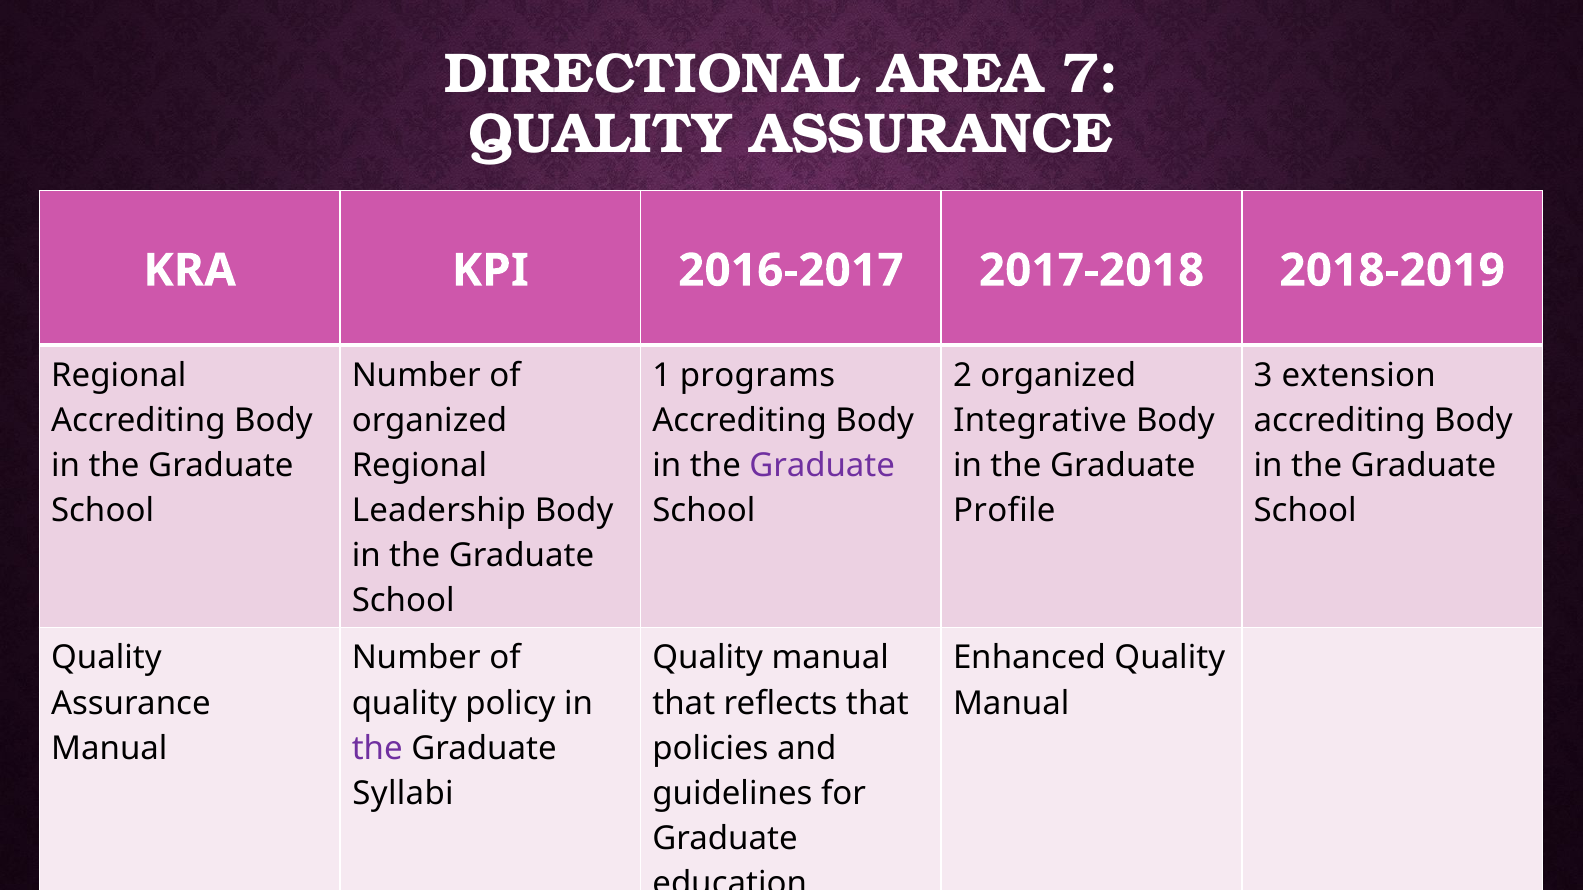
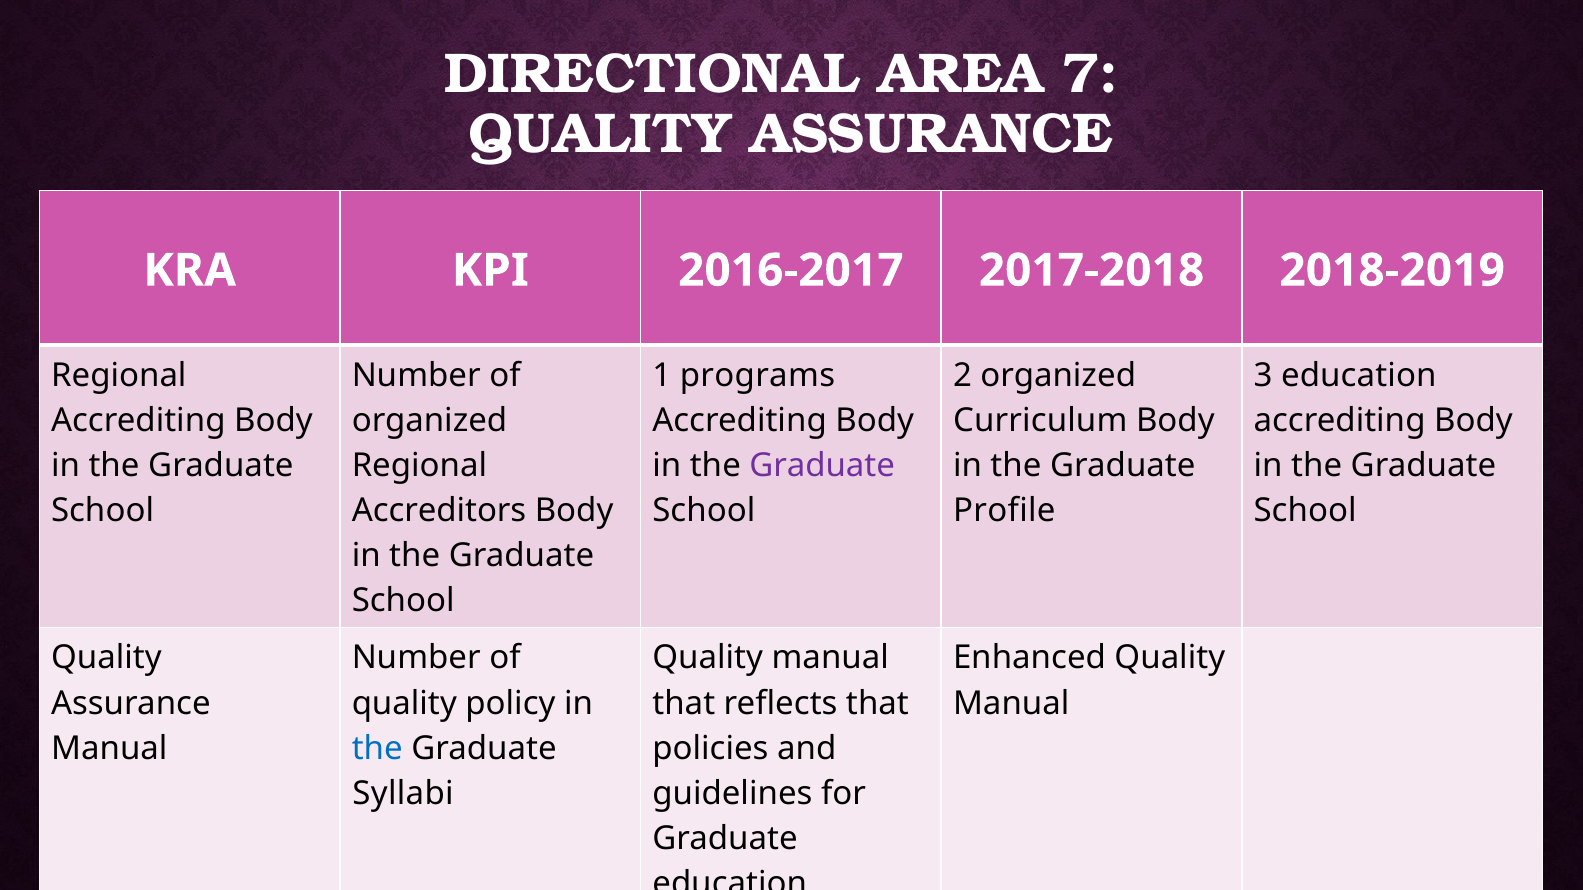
3 extension: extension -> education (1359, 376)
Integrative: Integrative -> Curriculum (1040, 421)
Leadership: Leadership -> Accreditors (439, 511)
the colour: purple -> blue (377, 749)
